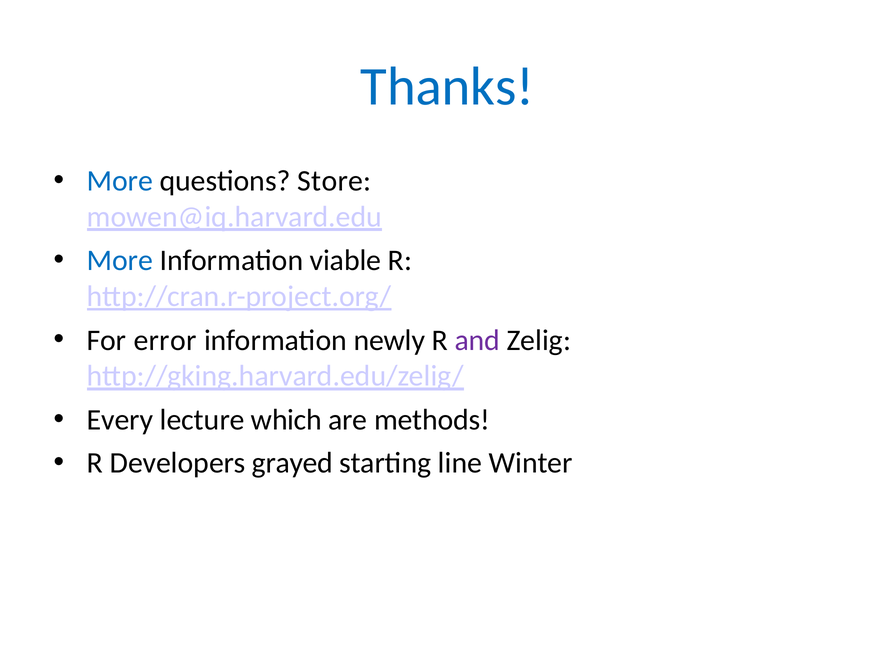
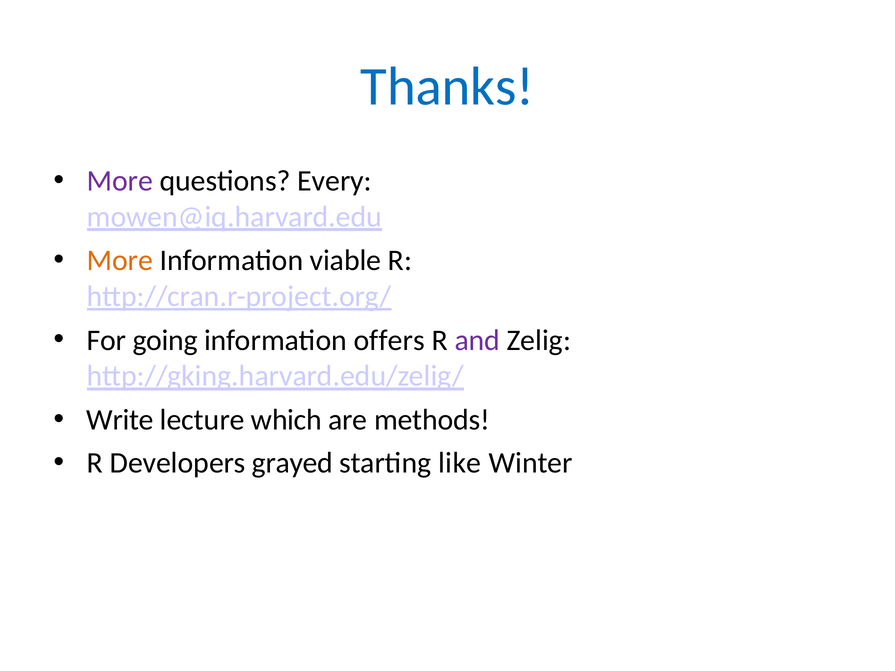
More colour: blue -> purple (120, 181)
Store: Store -> Every (335, 181)
More colour: blue -> orange (120, 261)
error: error -> going (165, 340)
newly: newly -> offers (389, 340)
Every: Every -> Write (120, 420)
line: line -> like (460, 463)
